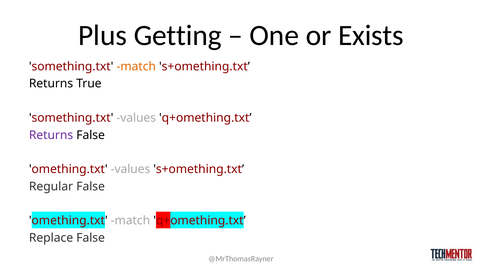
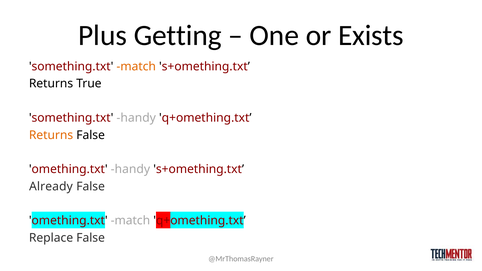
something.txt values: values -> handy (136, 118)
Returns colour: purple -> orange (51, 135)
omething.txt values: values -> handy (130, 169)
Regular: Regular -> Already (51, 187)
